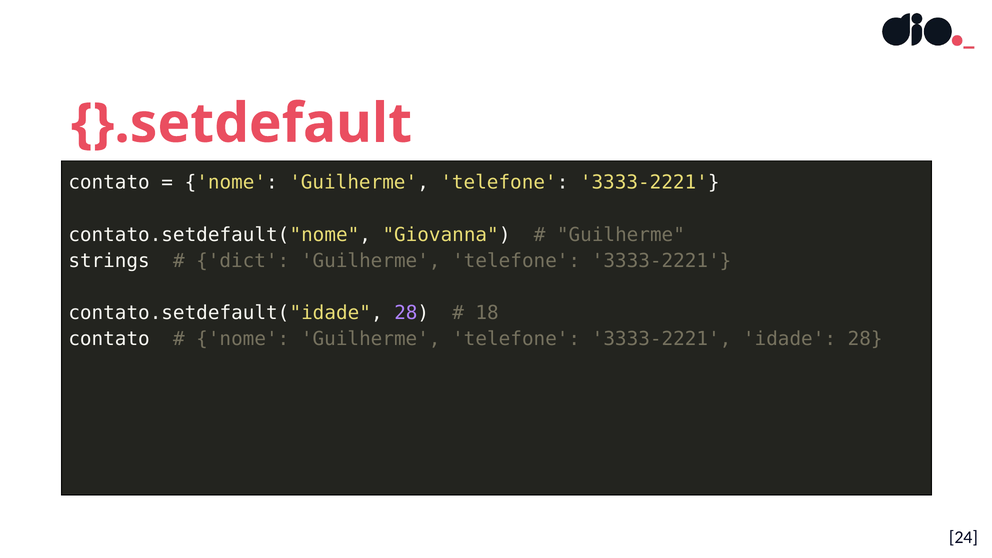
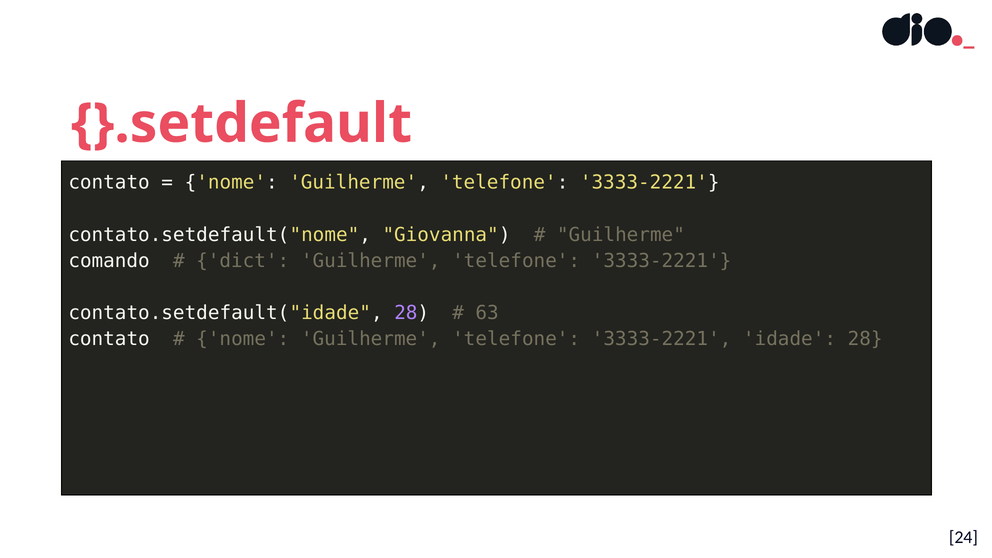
strings: strings -> comando (109, 261)
18: 18 -> 63 (487, 313)
